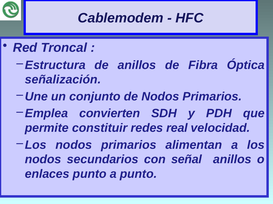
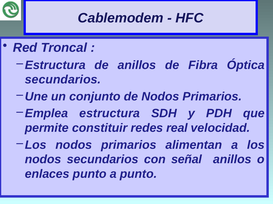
señalización: señalización -> secundarios (63, 80)
Emplea convierten: convierten -> estructura (110, 114)
